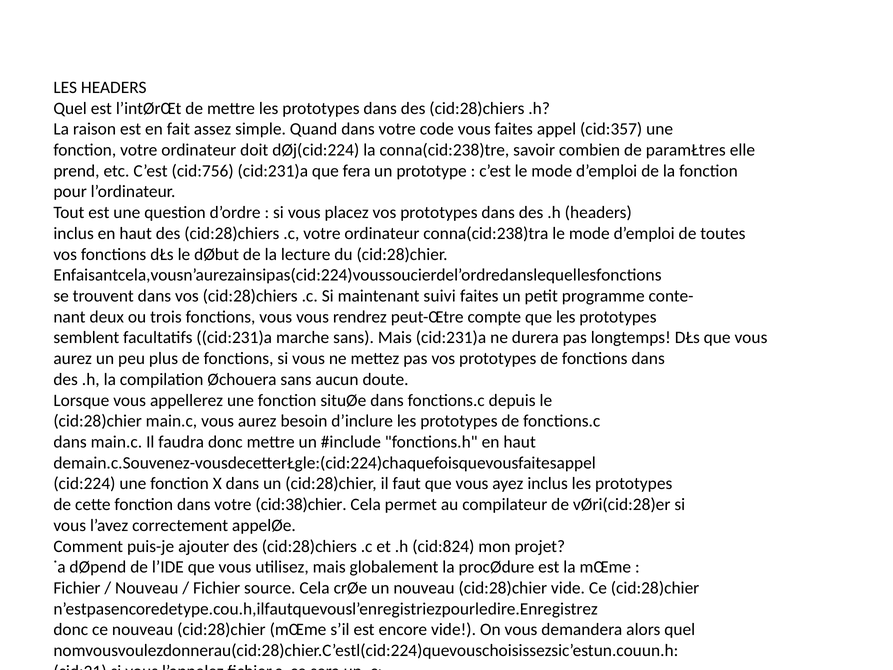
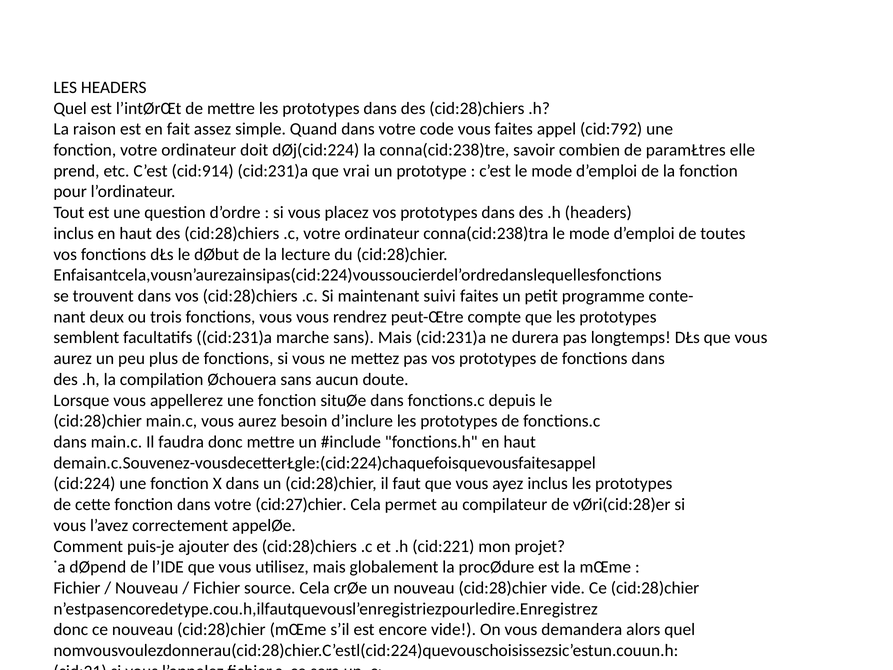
cid:357: cid:357 -> cid:792 (611, 129)
cid:756: cid:756 -> cid:914 (203, 171)
fera: fera -> vrai (356, 171)
cid:38)chier: cid:38)chier -> cid:27)chier (301, 504)
cid:824: cid:824 -> cid:221 (443, 546)
